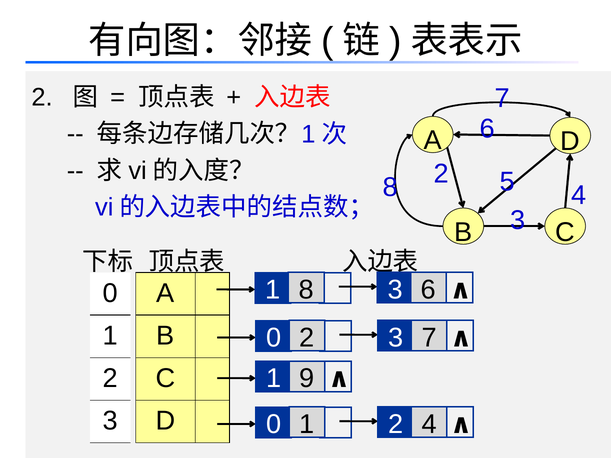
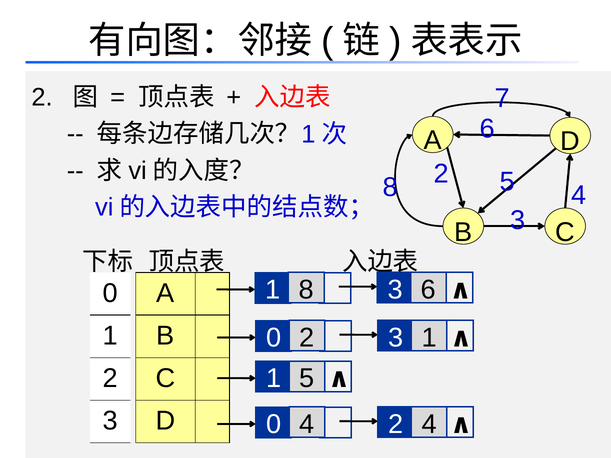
7: 7 -> 1 (429, 338)
1 9: 9 -> 5 (307, 379)
1: 1 -> 4 (307, 424)
